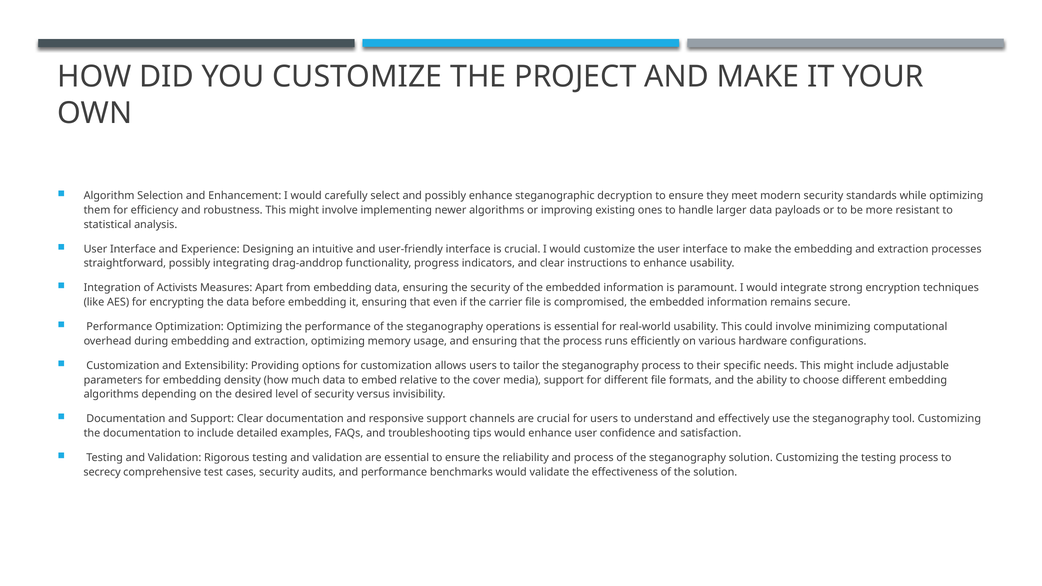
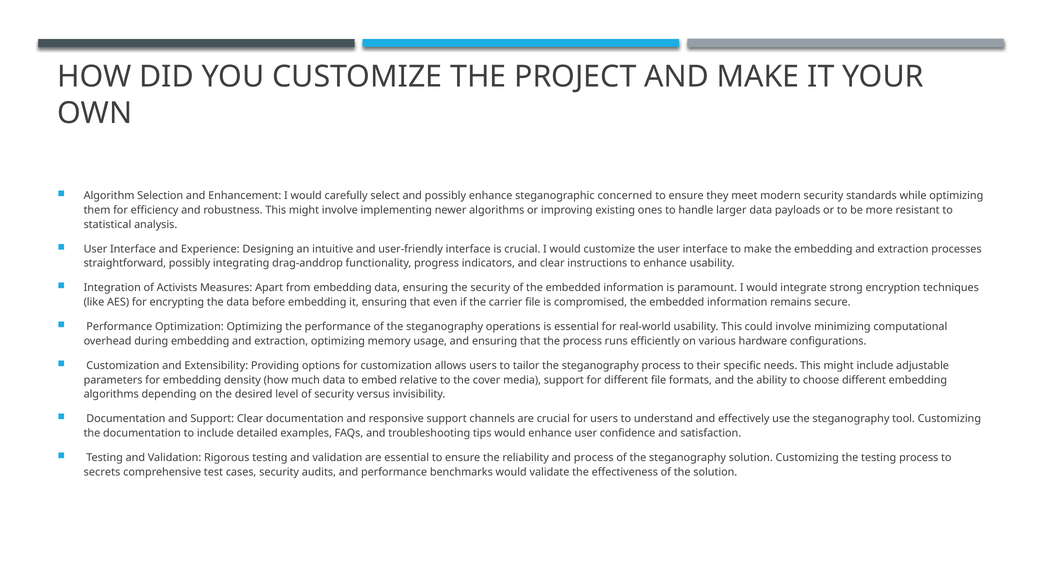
decryption: decryption -> concerned (625, 196)
secrecy: secrecy -> secrets (102, 472)
